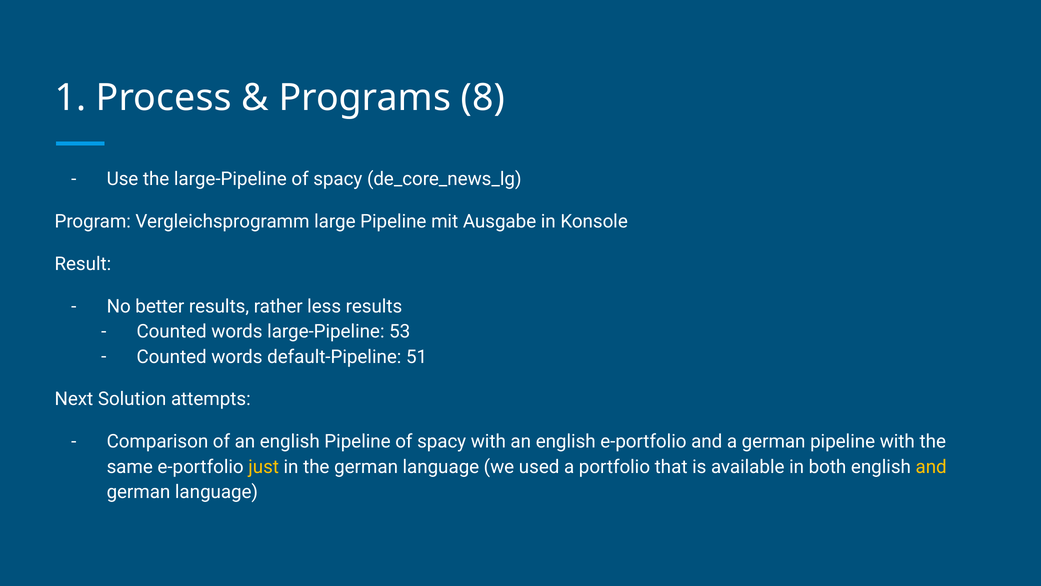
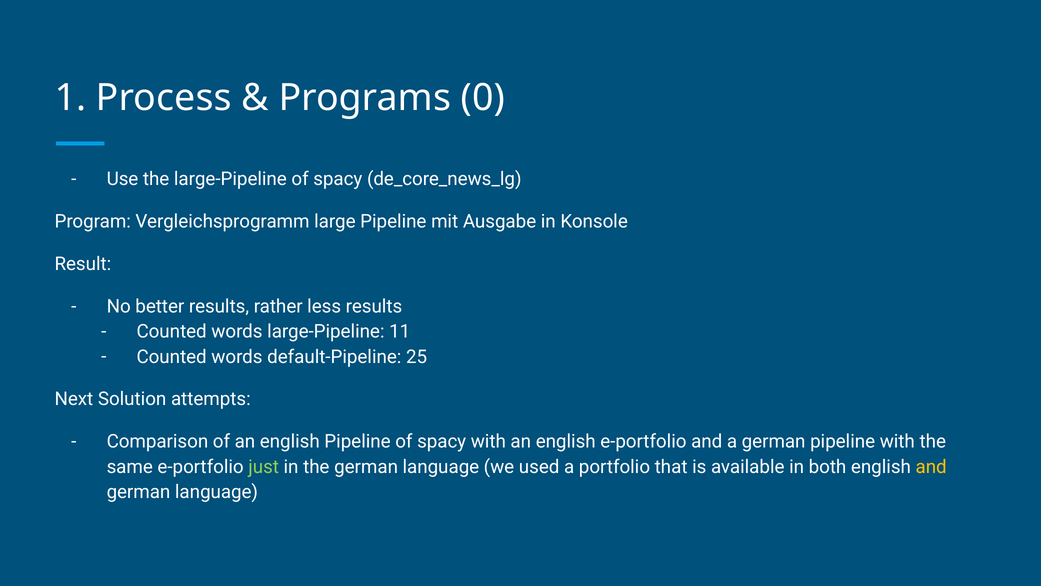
8: 8 -> 0 (483, 98)
53: 53 -> 11 (400, 331)
51: 51 -> 25 (417, 357)
just colour: yellow -> light green (264, 466)
